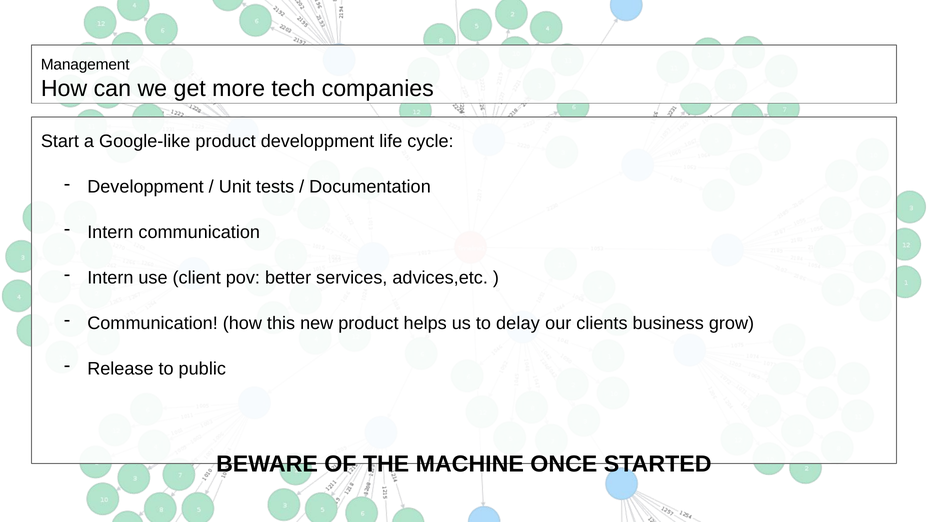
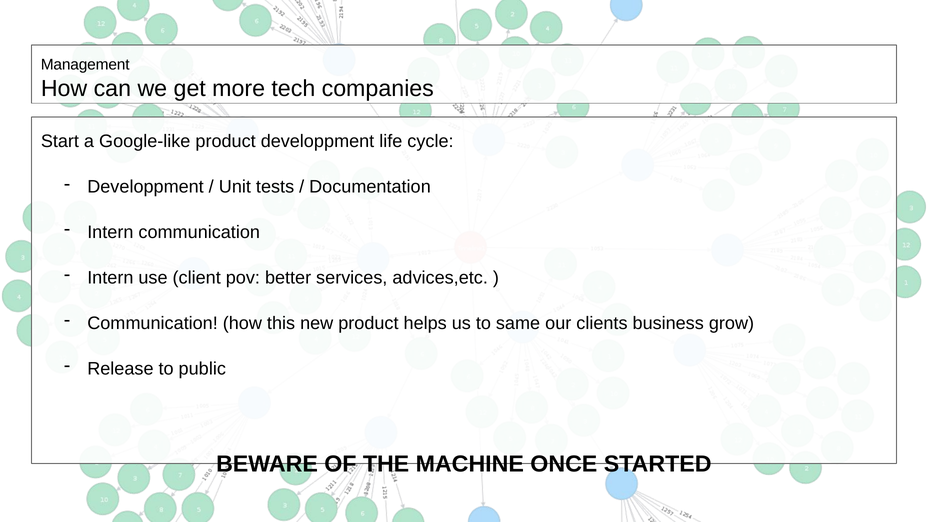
delay: delay -> same (518, 323)
